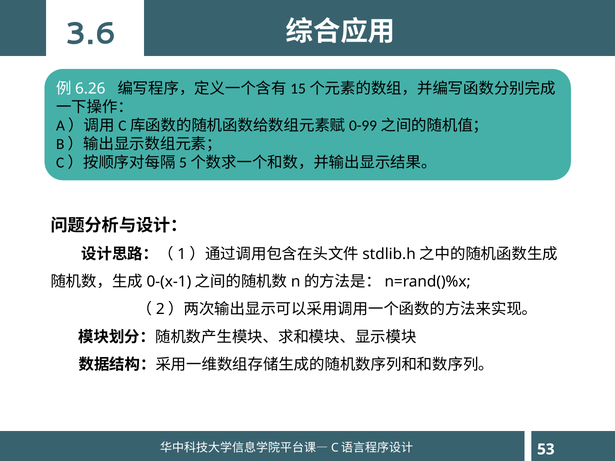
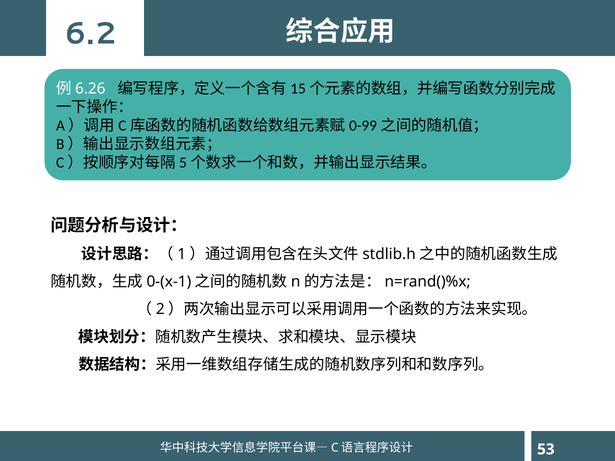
3.6: 3.6 -> 6.2 (91, 34)
